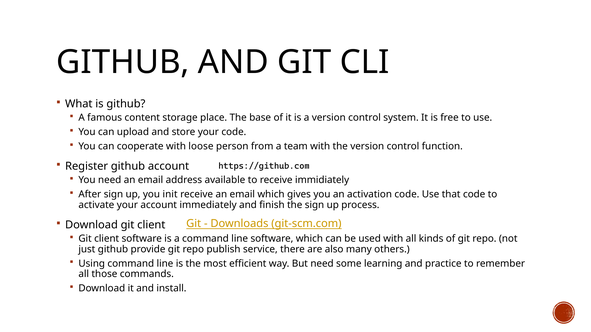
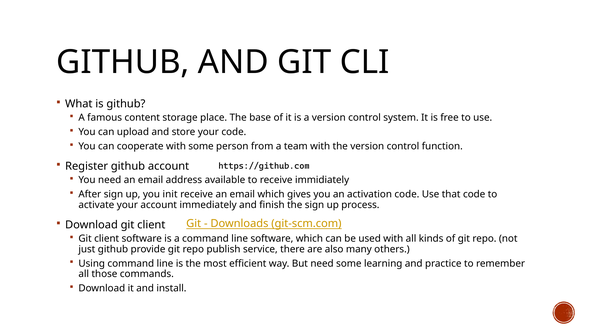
with loose: loose -> some (201, 147)
